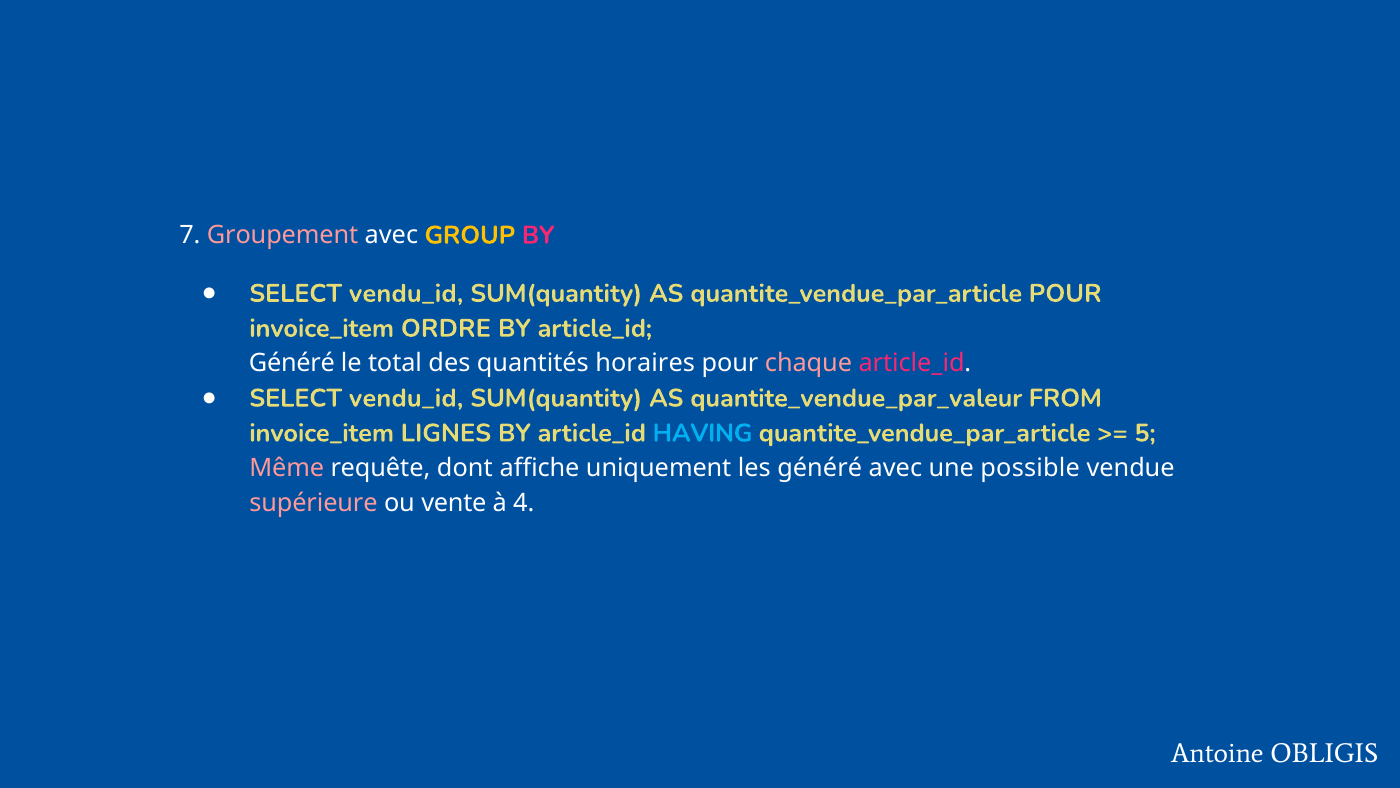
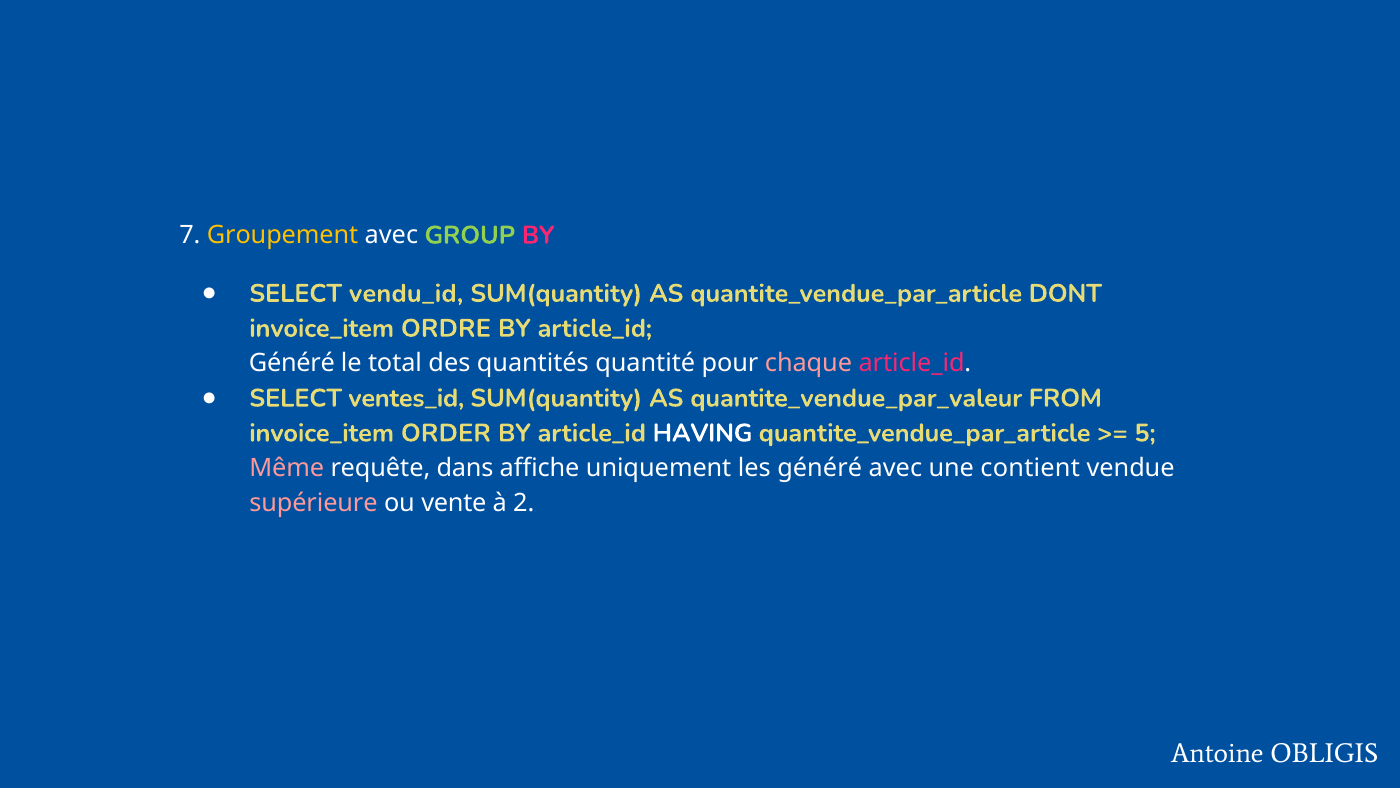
Groupement colour: pink -> yellow (283, 235)
GROUP colour: yellow -> light green (470, 235)
quantite_vendue_par_article POUR: POUR -> DONT (1065, 293)
horaires: horaires -> quantité (645, 363)
vendu_id: vendu_id -> ventes_id (406, 398)
LIGNES: LIGNES -> ORDER (446, 433)
HAVING colour: light blue -> white (702, 433)
dont: dont -> dans (465, 468)
possible: possible -> contient (1030, 468)
4: 4 -> 2 (524, 503)
